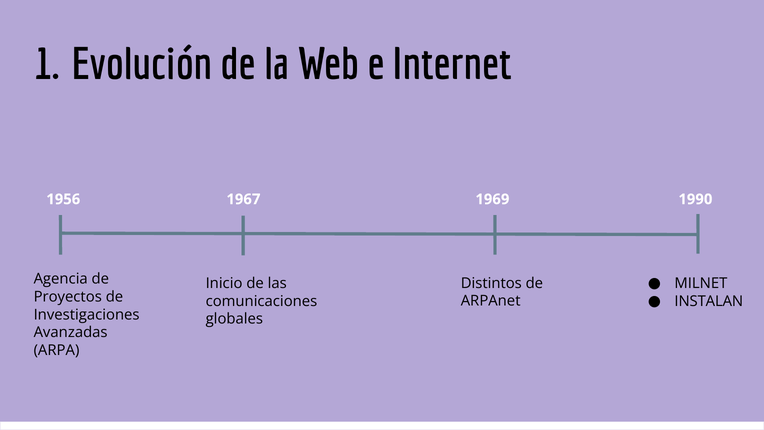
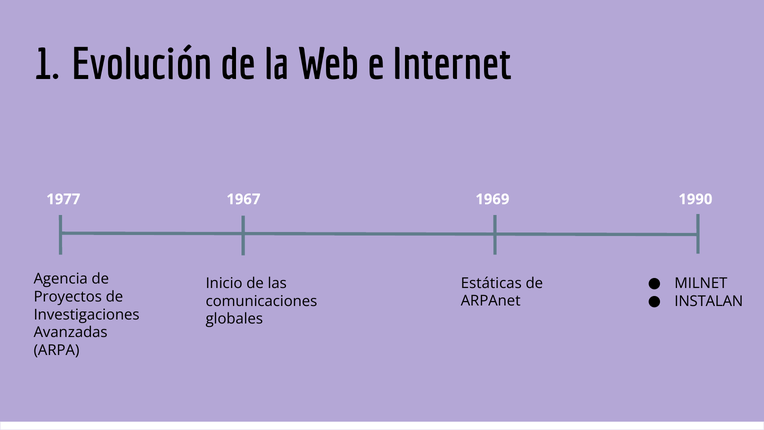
1956: 1956 -> 1977 (63, 199)
Distintos: Distintos -> Estáticas (491, 283)
